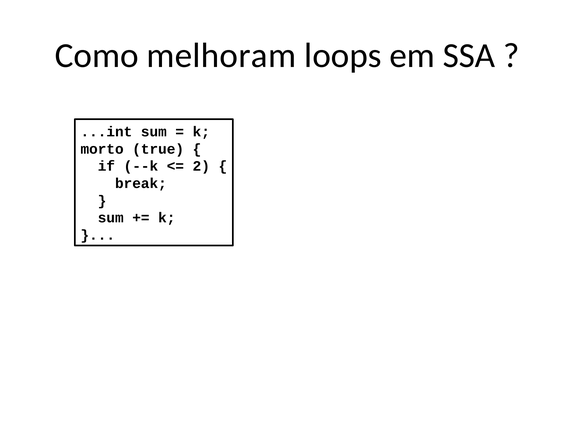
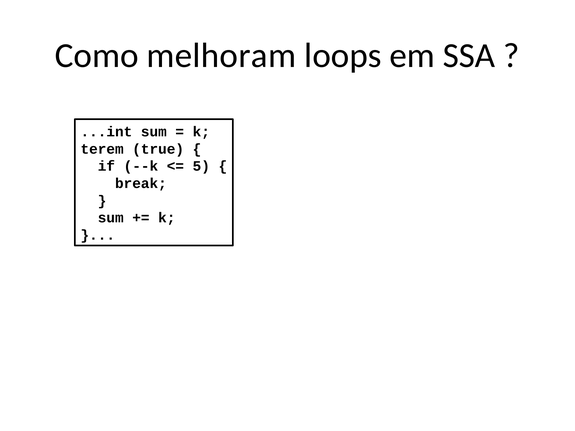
morto: morto -> terem (102, 149)
2: 2 -> 5 (201, 166)
